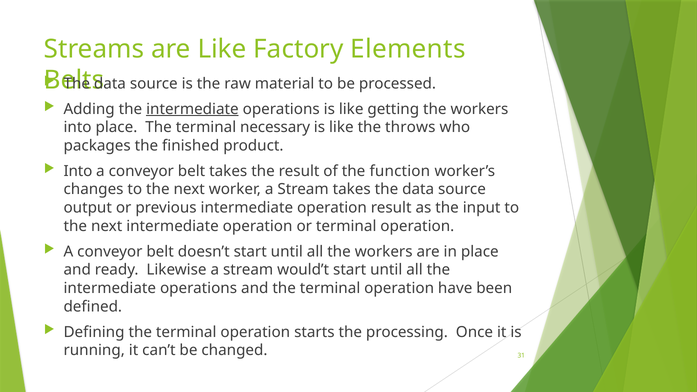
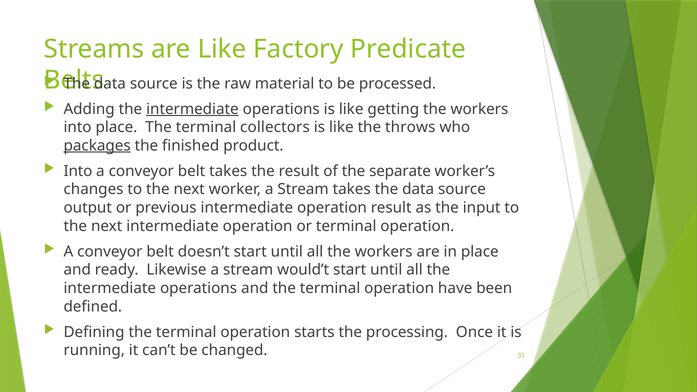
Elements: Elements -> Predicate (408, 49)
necessary: necessary -> collectors (275, 127)
packages underline: none -> present (97, 146)
function: function -> separate (400, 171)
